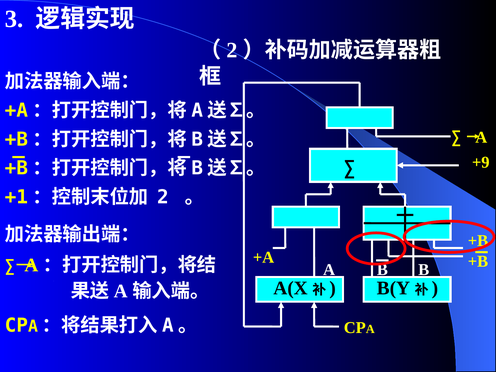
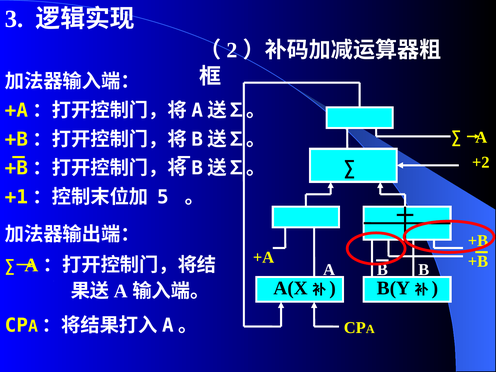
+9: +9 -> +2 (481, 162)
2: 2 -> 5 (163, 197)
